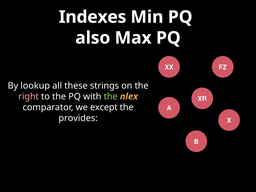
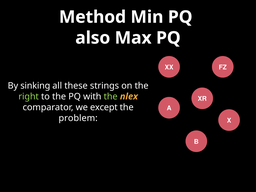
Indexes: Indexes -> Method (93, 17)
lookup: lookup -> sinking (35, 86)
right colour: pink -> light green (29, 96)
provides: provides -> problem (78, 118)
